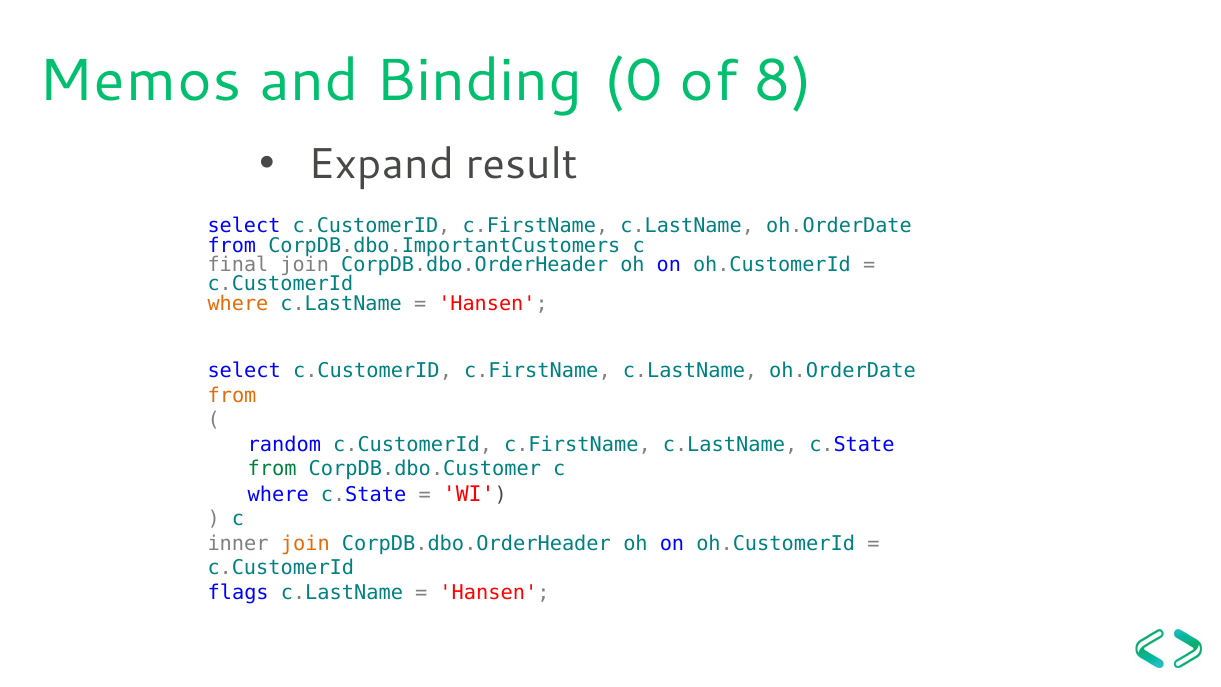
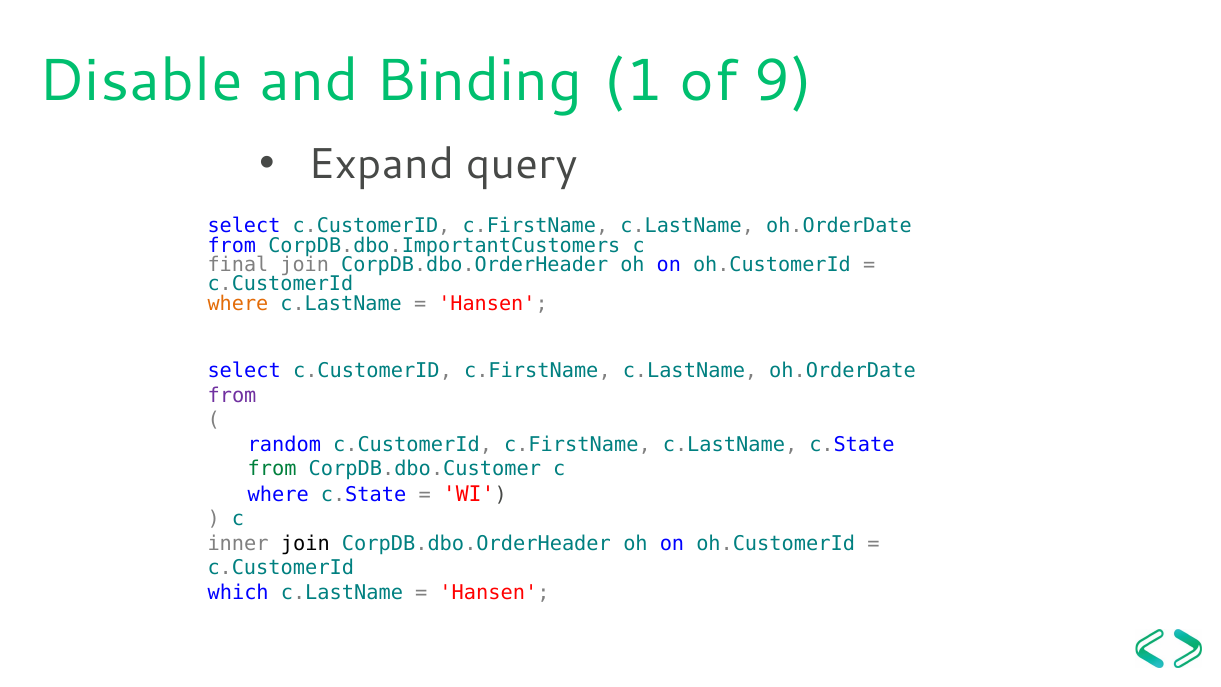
Memos: Memos -> Disable (141, 80)
0: 0 -> 1 (633, 80)
8: 8 -> 9 (783, 80)
result: result -> query (522, 164)
from colour: orange -> purple (232, 396)
join colour: orange -> black (305, 543)
flags: flags -> which (238, 592)
